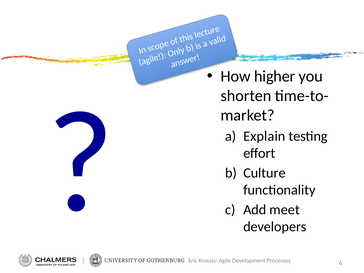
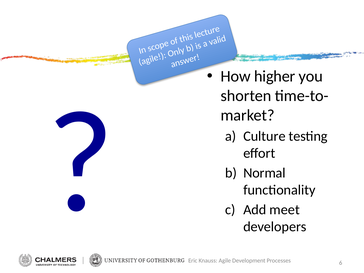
Explain: Explain -> Culture (264, 136)
Culture: Culture -> Normal (264, 173)
